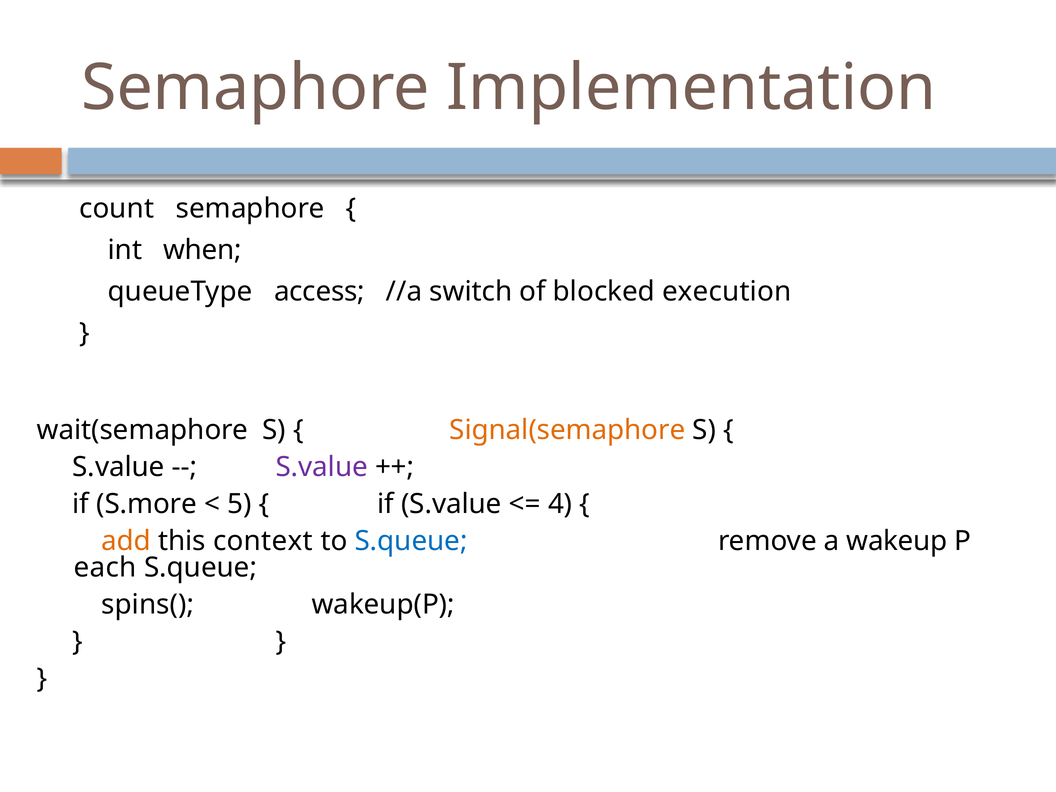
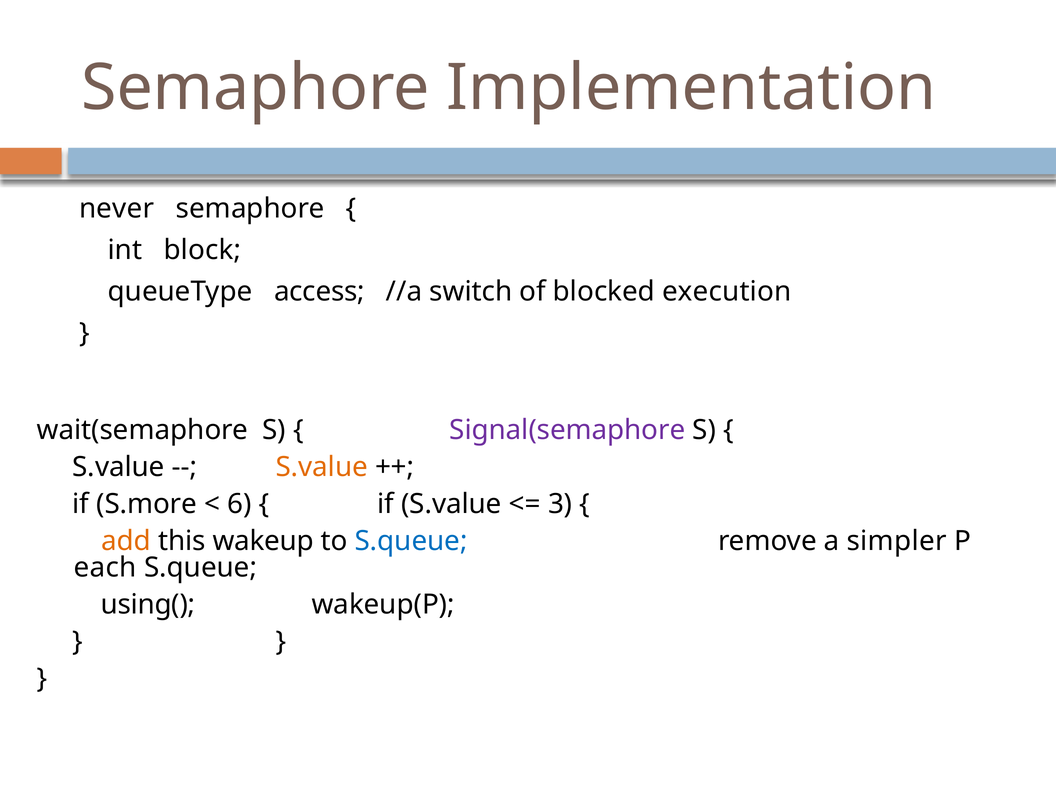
count: count -> never (117, 209)
when: when -> block (202, 250)
Signal(semaphore colour: orange -> purple (567, 430)
S.value colour: purple -> orange (322, 467)
5: 5 -> 6 (239, 504)
4: 4 -> 3 (560, 504)
context: context -> wakeup (263, 541)
wakeup: wakeup -> simpler (897, 541)
spins(: spins( -> using( (148, 605)
